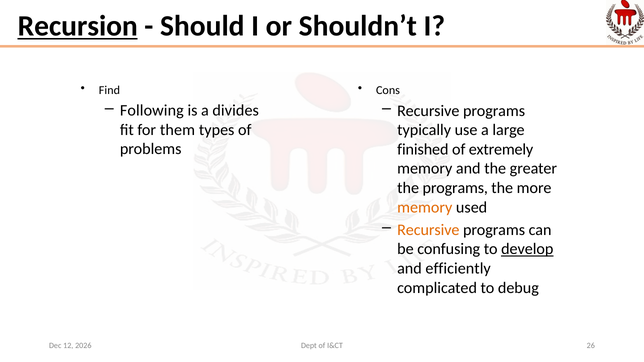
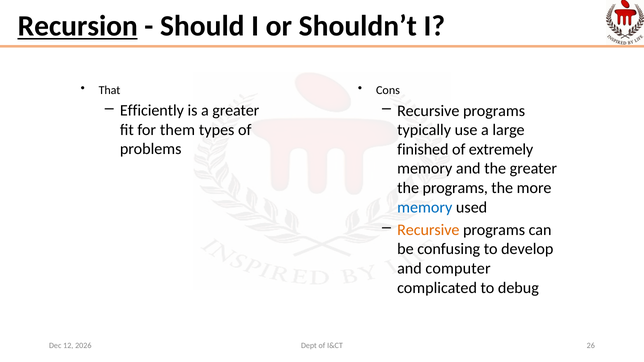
Find: Find -> That (109, 90)
Following: Following -> Efficiently (152, 111)
a divides: divides -> greater (236, 111)
memory colour: orange -> blue (425, 207)
develop underline: present -> none (527, 249)
efficiently: efficiently -> computer (458, 269)
